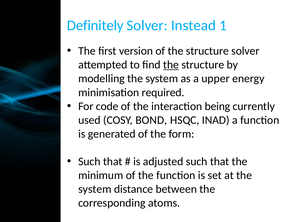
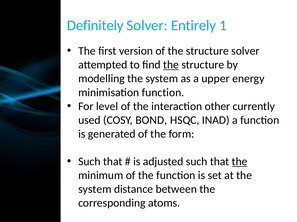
Instead: Instead -> Entirely (194, 26)
minimisation required: required -> function (163, 93)
code: code -> level (107, 107)
being: being -> other (217, 107)
the underline: none -> present (240, 162)
